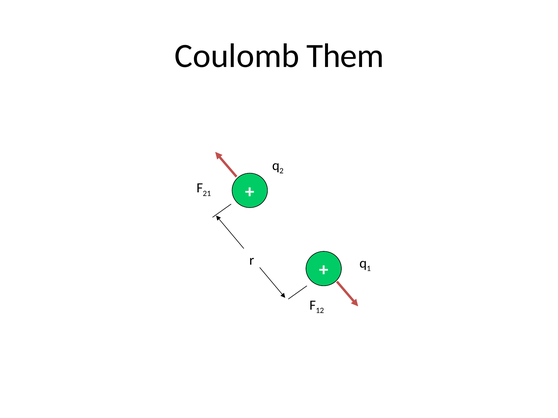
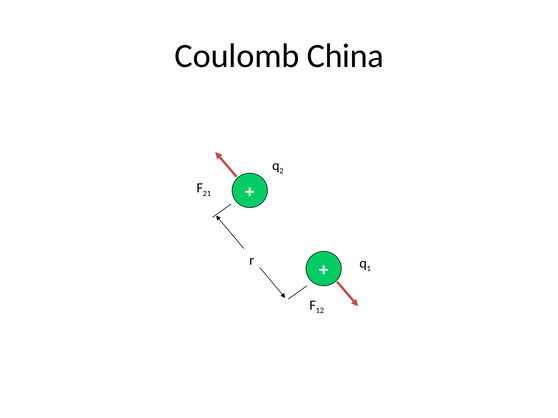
Them: Them -> China (345, 56)
